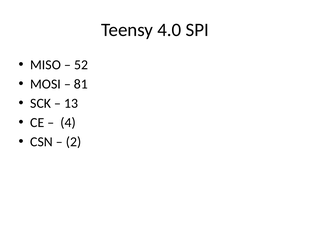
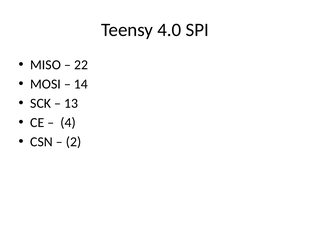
52: 52 -> 22 (81, 65)
81: 81 -> 14 (81, 84)
